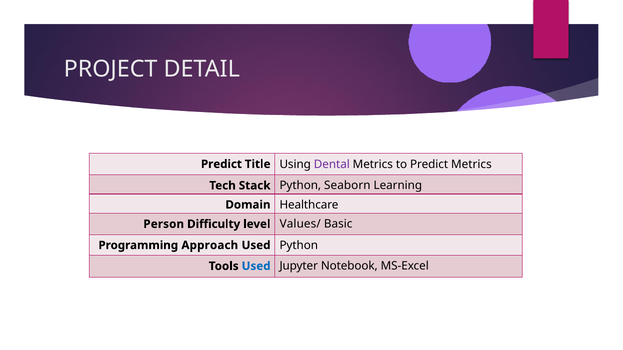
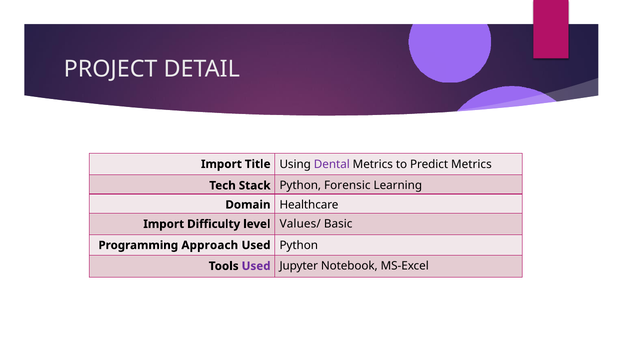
Predict: Predict -> Import (221, 164)
Seaborn: Seaborn -> Forensic (347, 186)
Person: Person -> Import (164, 224)
Used colour: blue -> purple (256, 266)
